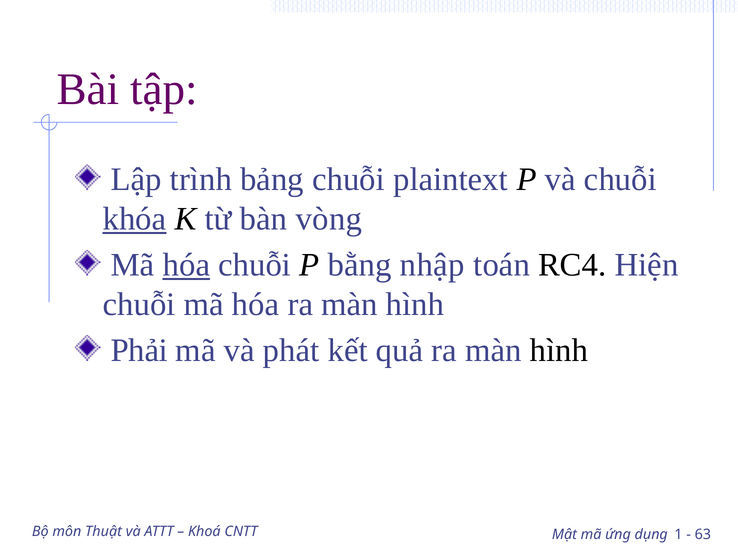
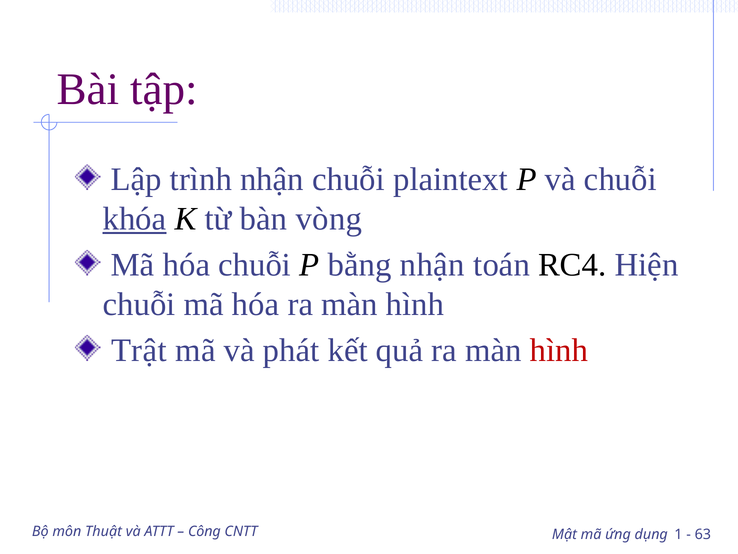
trình bảng: bảng -> nhận (272, 179)
hóa underline: present -> none (186, 265)
bằng nhập: nhập -> nhận (432, 265)
Phải: Phải -> Trật (139, 350)
hình colour: black -> red (559, 350)
Khoá: Khoá -> Công (204, 531)
